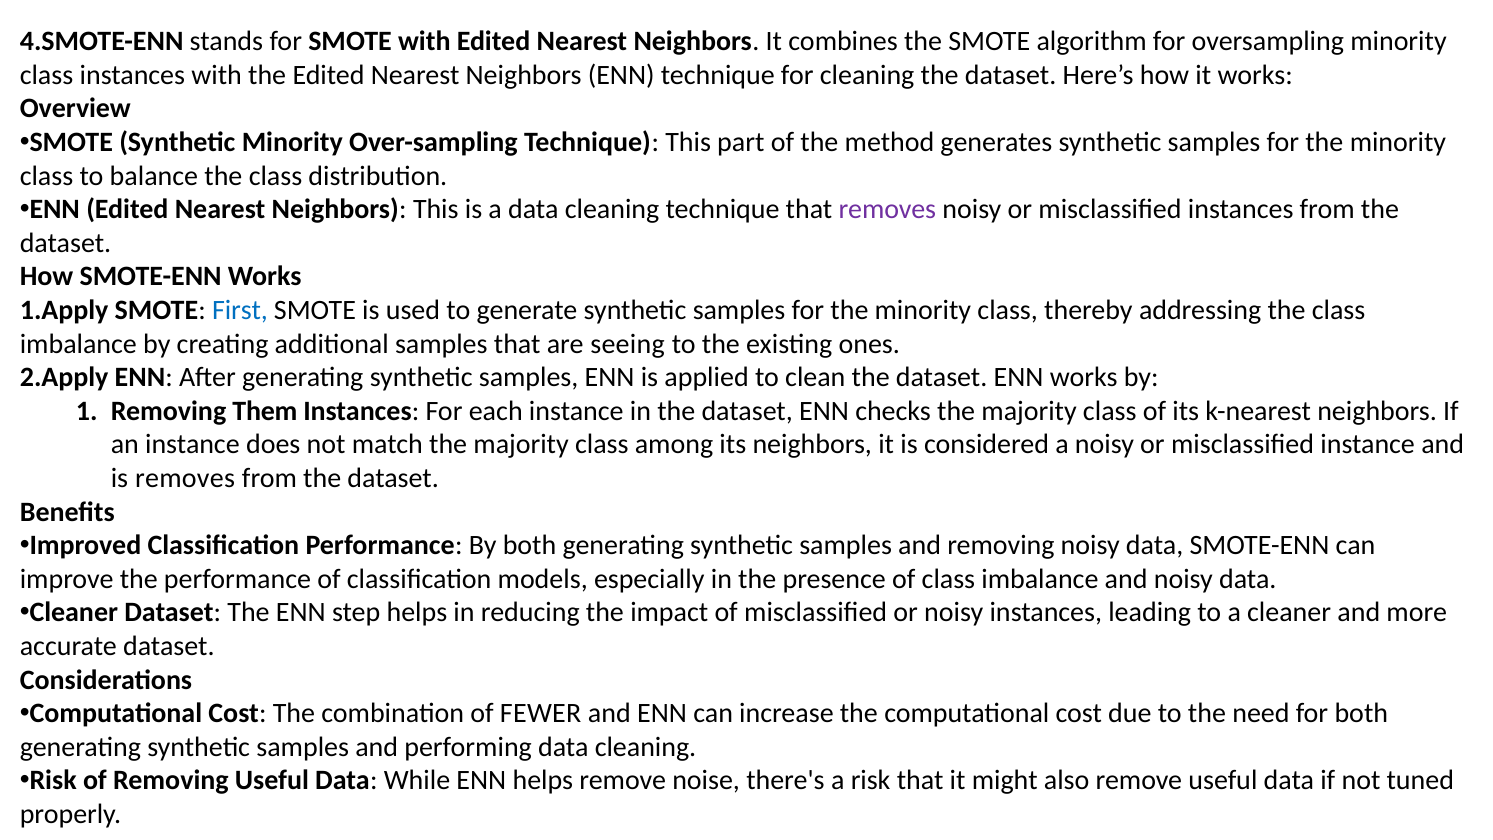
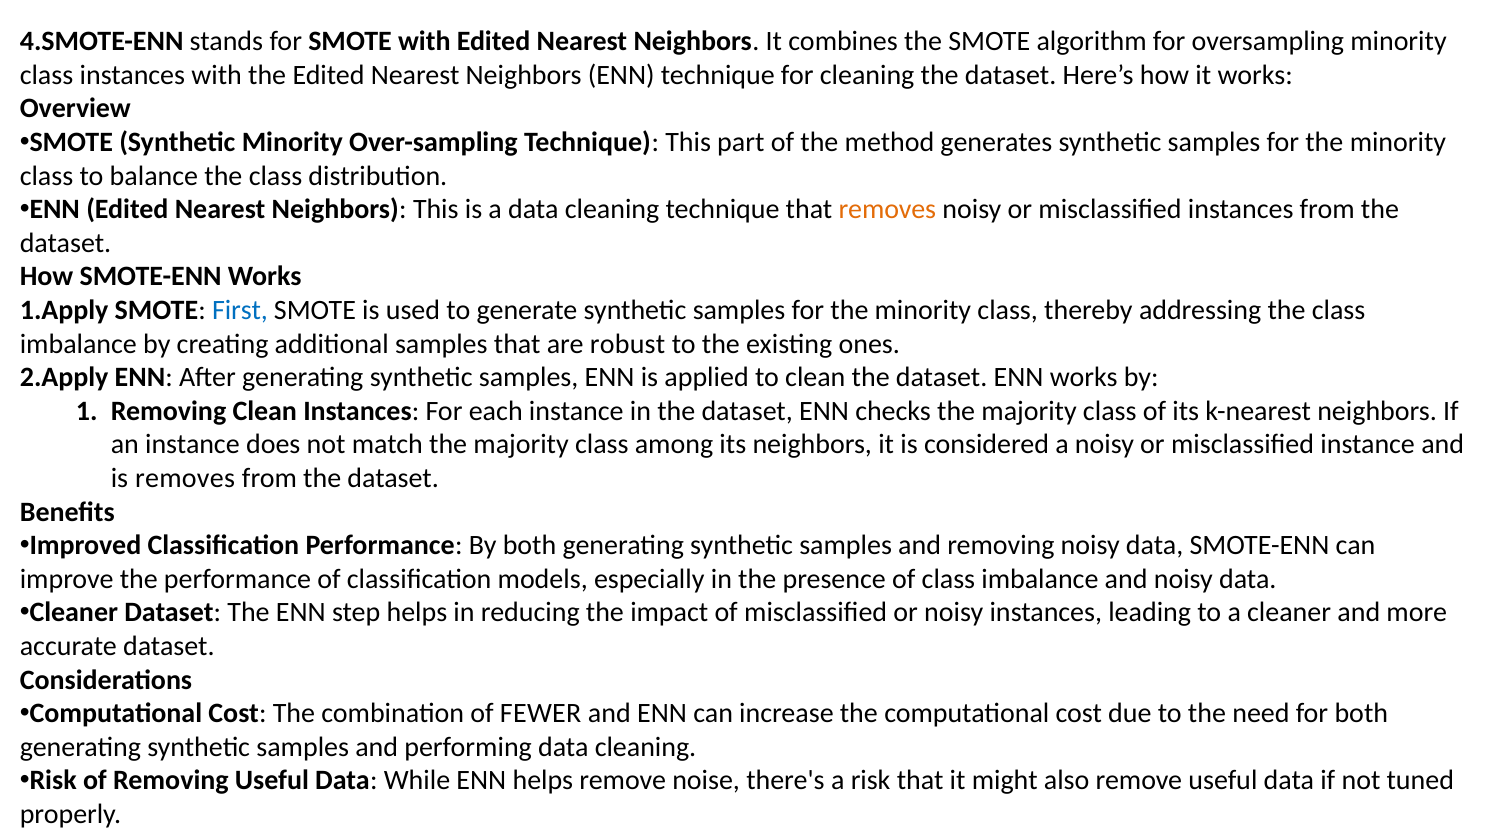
removes colour: purple -> orange (887, 210)
seeing: seeing -> robust (628, 344)
Removing Them: Them -> Clean (265, 411)
